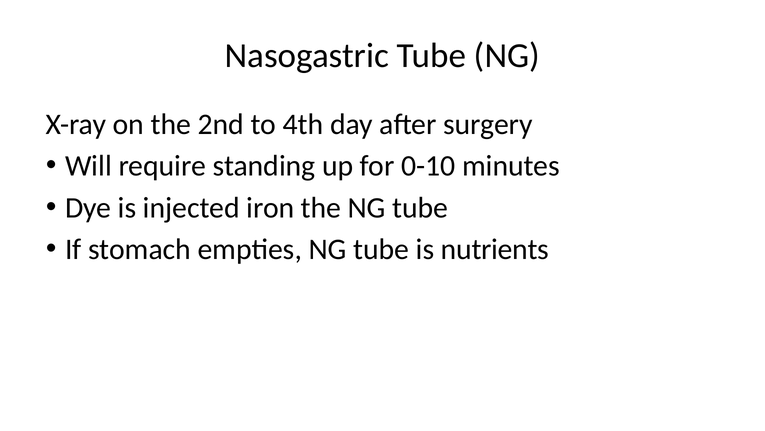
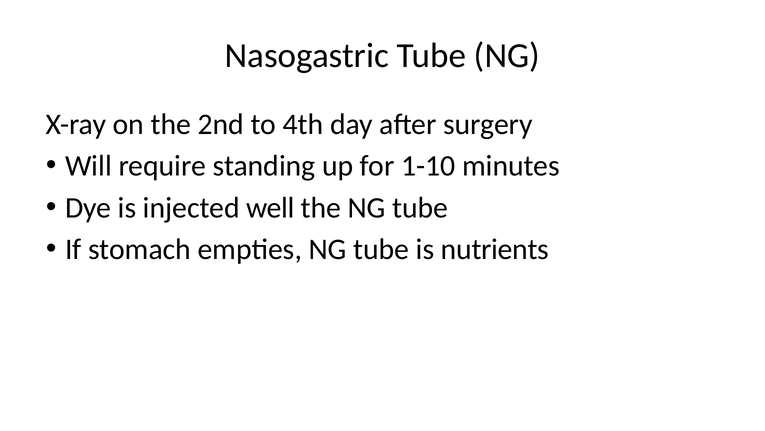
0-10: 0-10 -> 1-10 (428, 166)
iron: iron -> well (270, 208)
